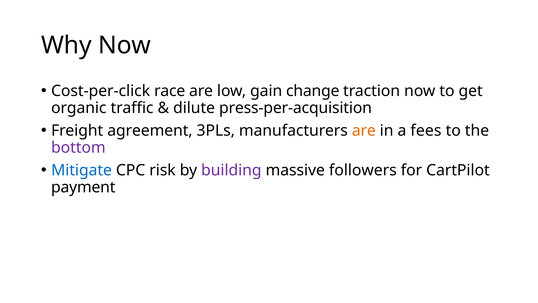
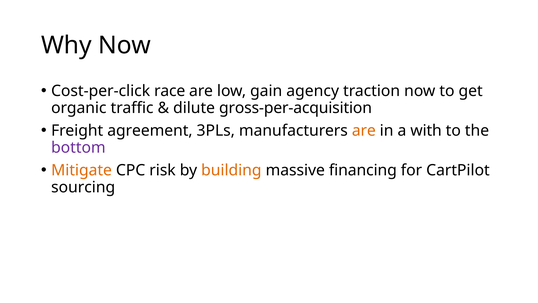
change: change -> agency (313, 91)
press-per-acquisition: press-per-acquisition -> gross-per-acquisition (296, 108)
fees: fees -> with (426, 130)
Mitigate colour: blue -> orange (82, 170)
building colour: purple -> orange (231, 170)
followers: followers -> financing (363, 170)
payment: payment -> sourcing (83, 187)
